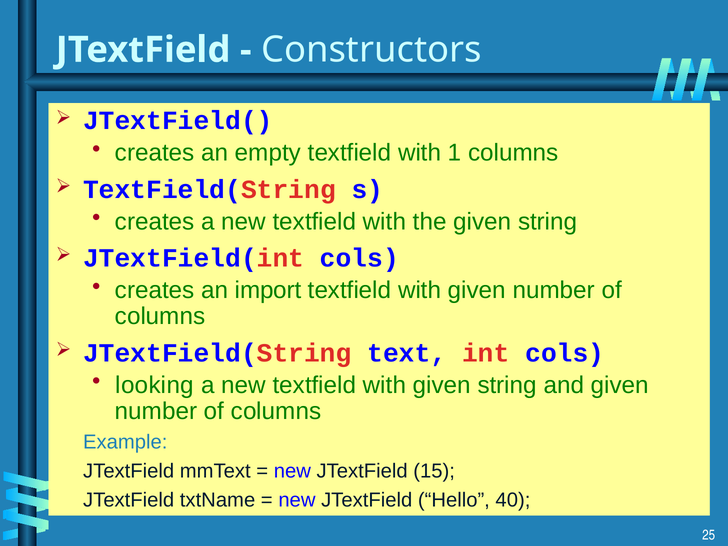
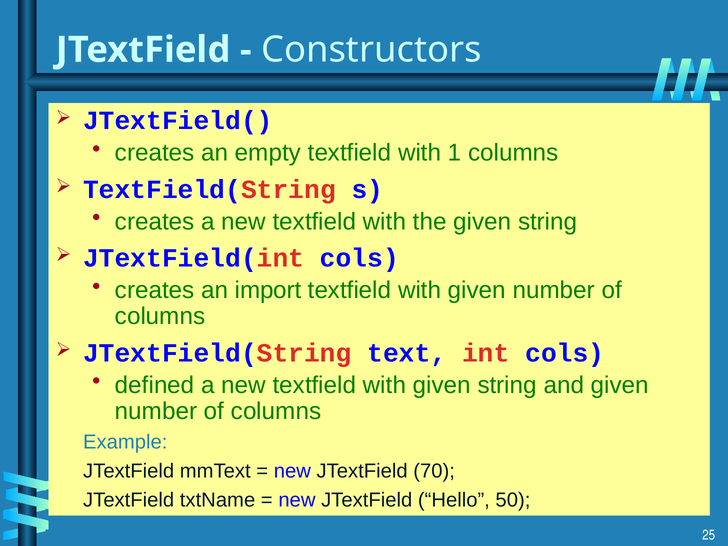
looking: looking -> defined (155, 385)
15: 15 -> 70 (434, 471)
40: 40 -> 50 (513, 500)
